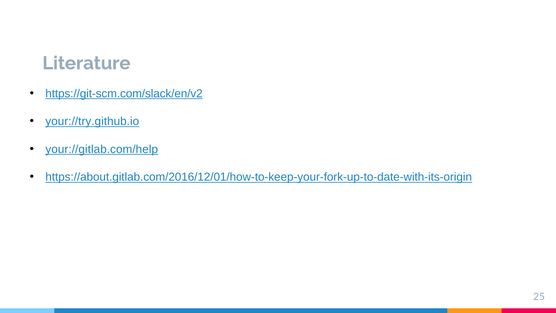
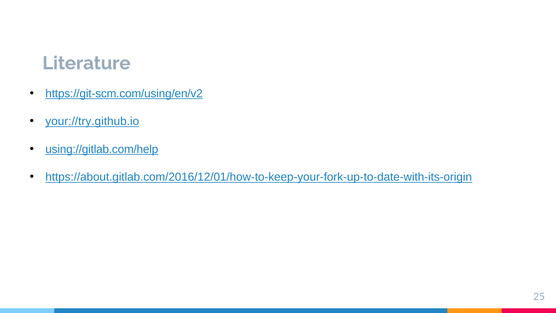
https://git-scm.com/slack/en/v2: https://git-scm.com/slack/en/v2 -> https://git-scm.com/using/en/v2 (124, 94)
your://gitlab.com/help: your://gitlab.com/help -> using://gitlab.com/help (102, 149)
